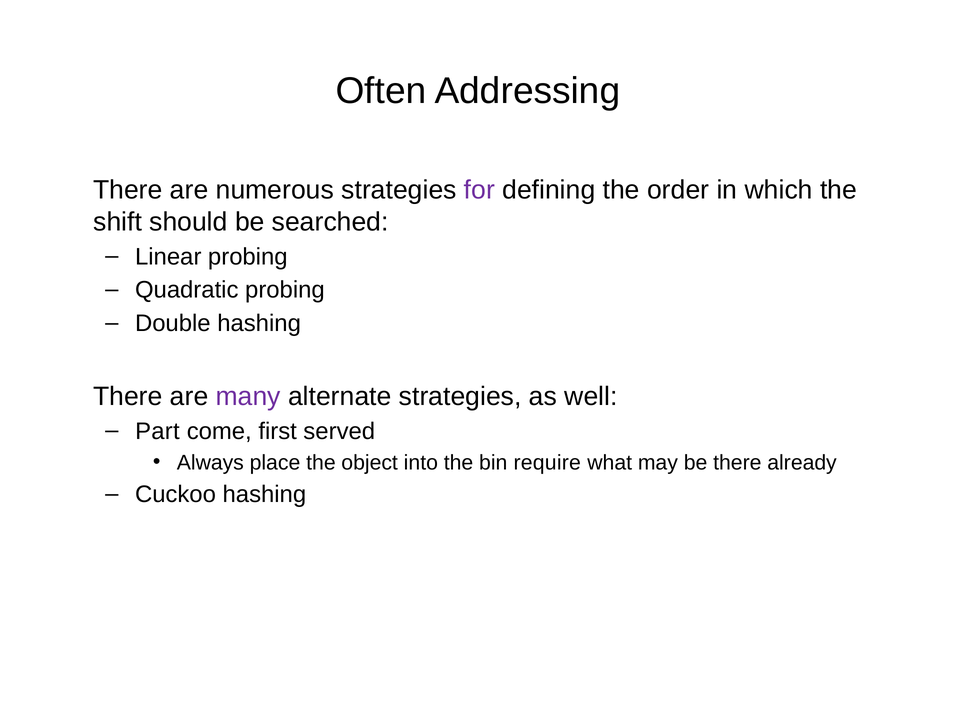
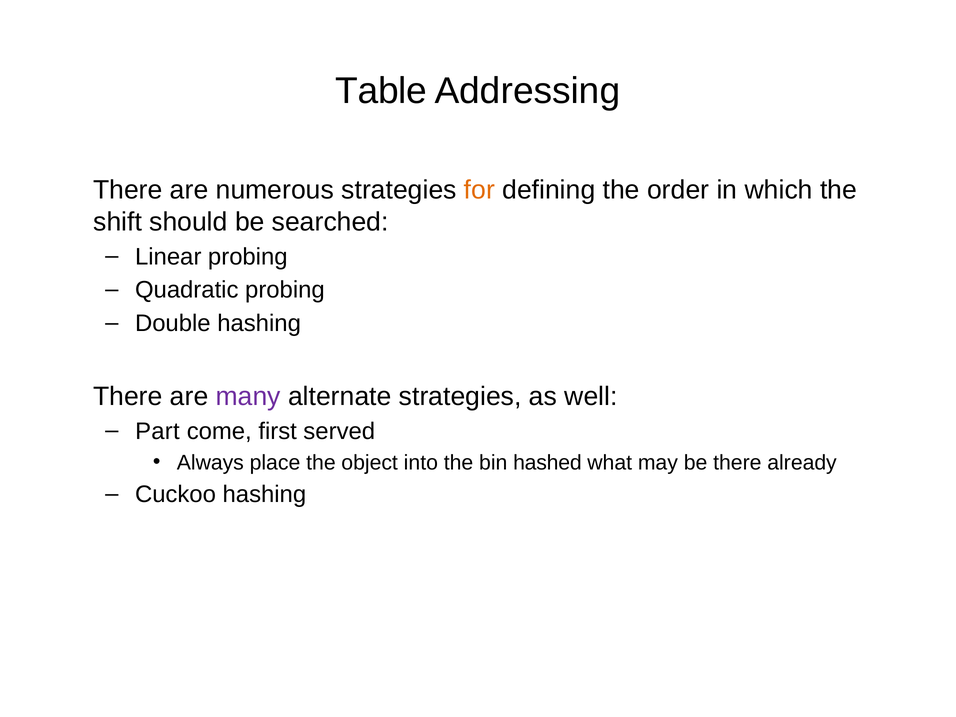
Often: Often -> Table (381, 91)
for colour: purple -> orange (479, 190)
require: require -> hashed (547, 463)
